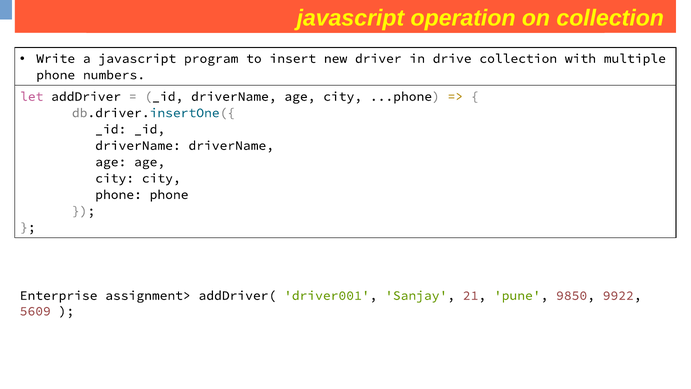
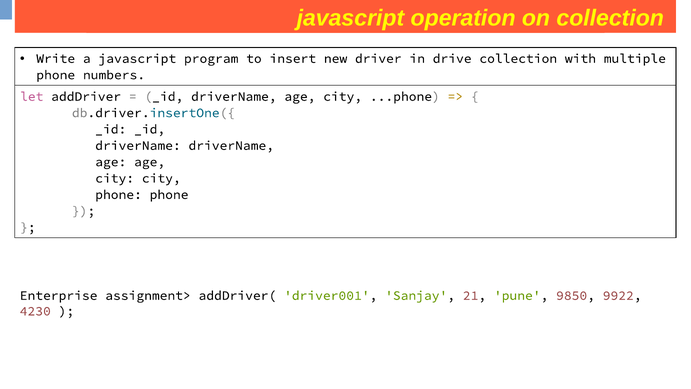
5609: 5609 -> 4230 (35, 311)
